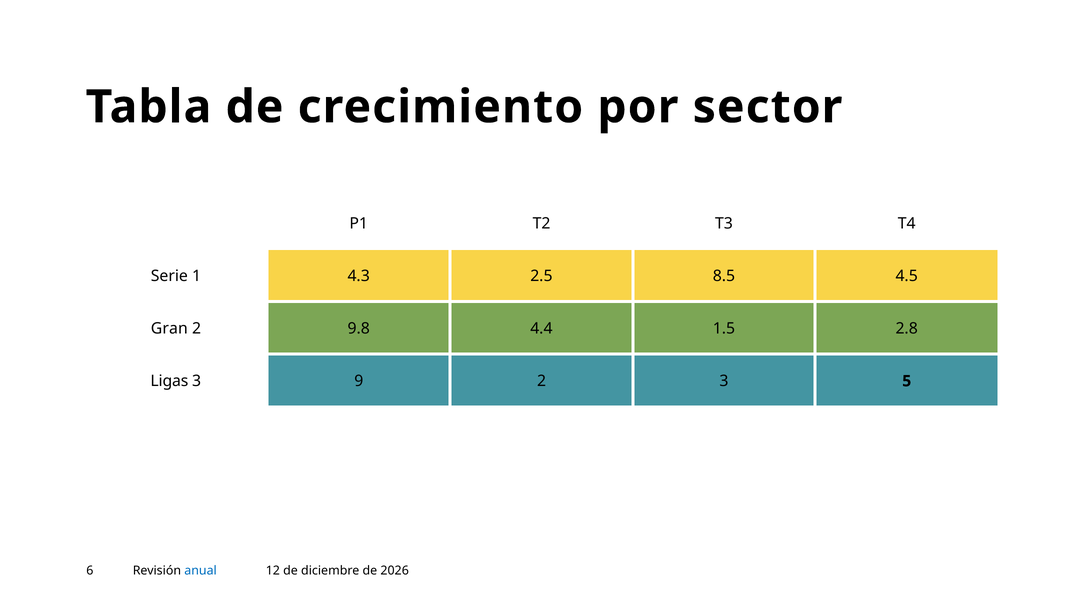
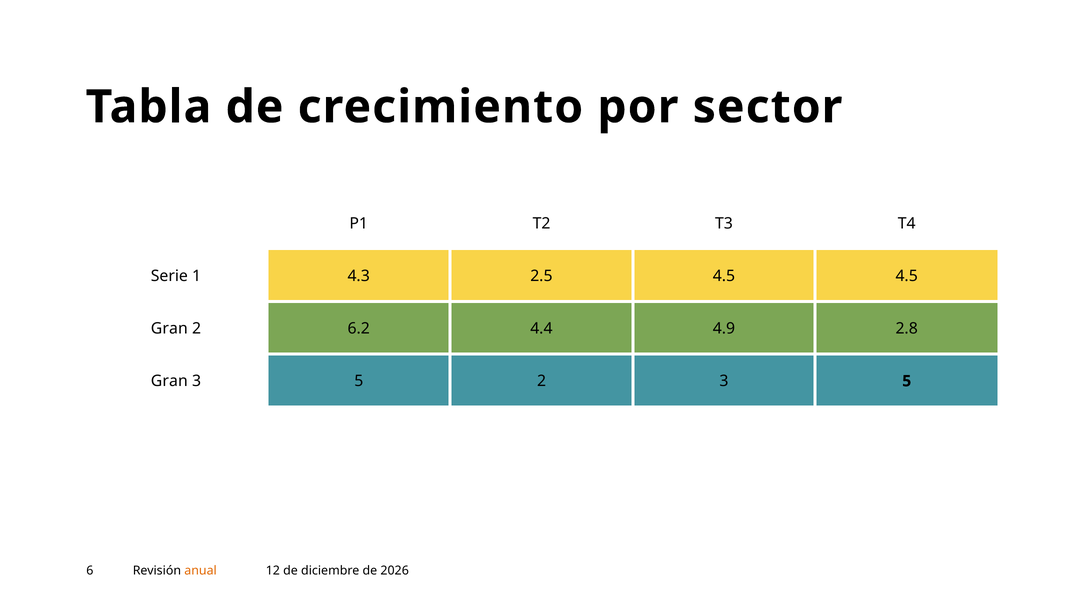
2.5 8.5: 8.5 -> 4.5 (724, 276)
9.8: 9.8 -> 6.2 (359, 329)
1.5: 1.5 -> 4.9 (724, 329)
Ligas: Ligas -> Gran (169, 381)
9: 9 -> 5 (359, 381)
anual colour: blue -> orange (201, 571)
